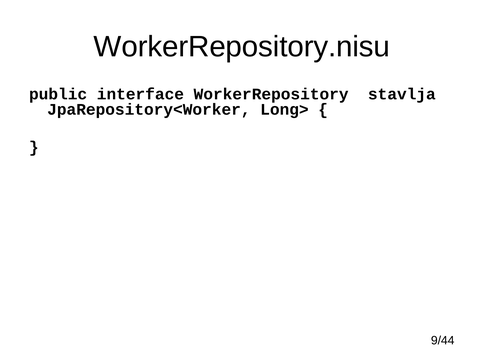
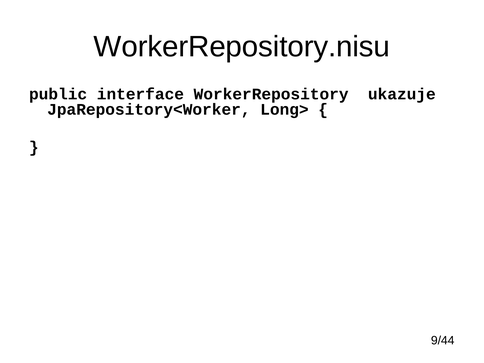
stavlja: stavlja -> ukazuje (402, 94)
